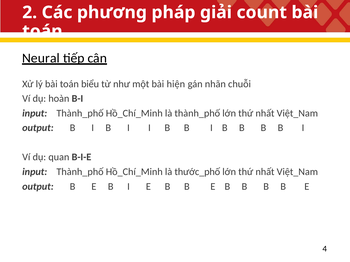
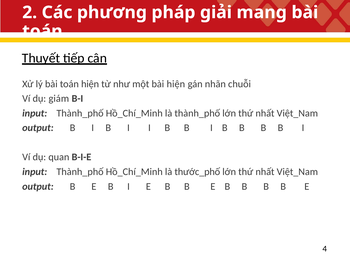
count: count -> mang (262, 12)
Neural: Neural -> Thuyết (41, 58)
toán biểu: biểu -> hiện (90, 84)
hoàn: hoàn -> giám (59, 99)
